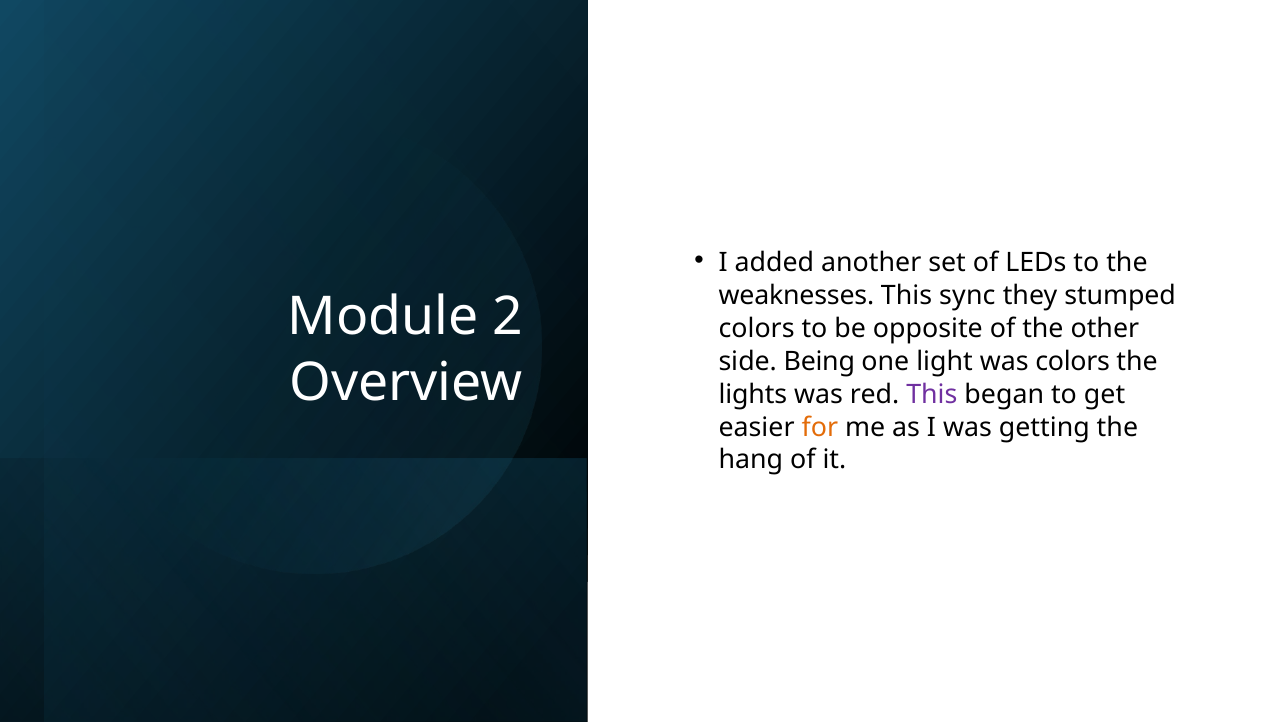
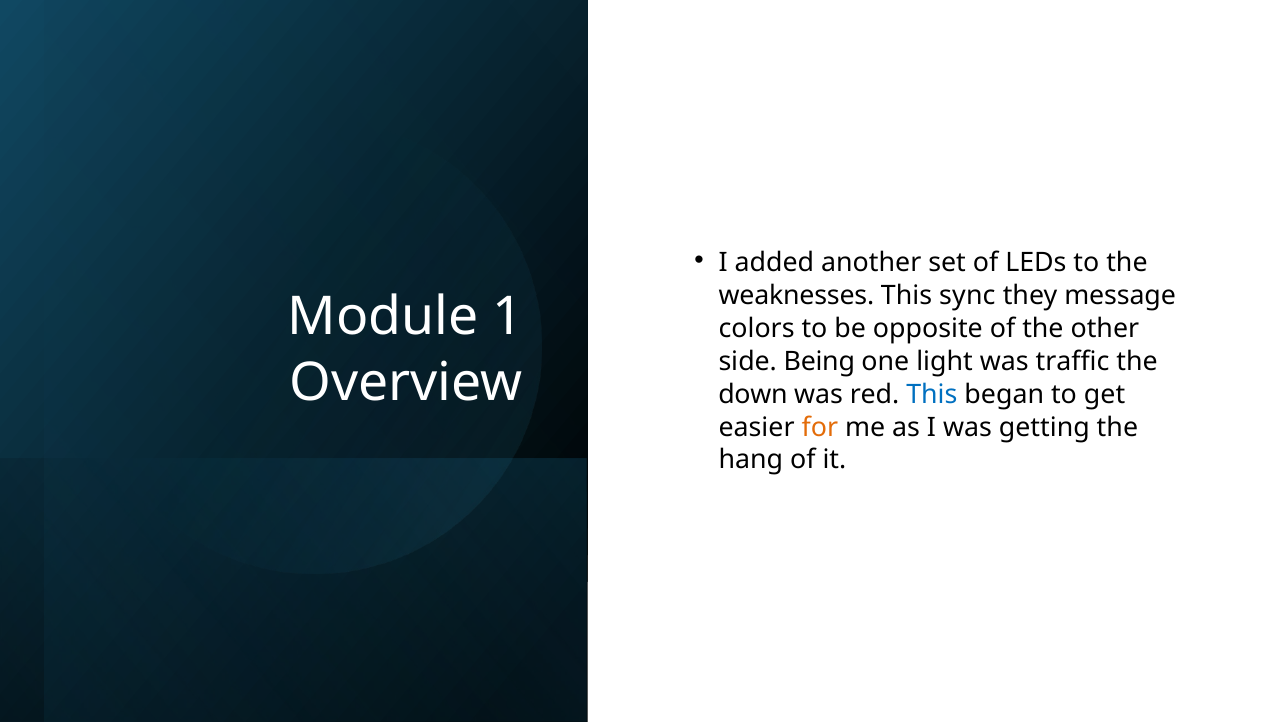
stumped: stumped -> message (1120, 296)
2: 2 -> 1 (508, 317)
was colors: colors -> traffic (1073, 361)
lights: lights -> down (753, 394)
This colour: purple -> blue (932, 394)
